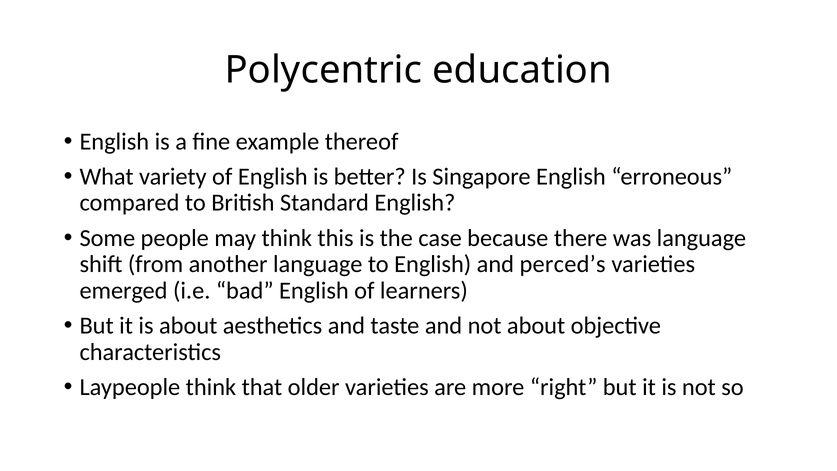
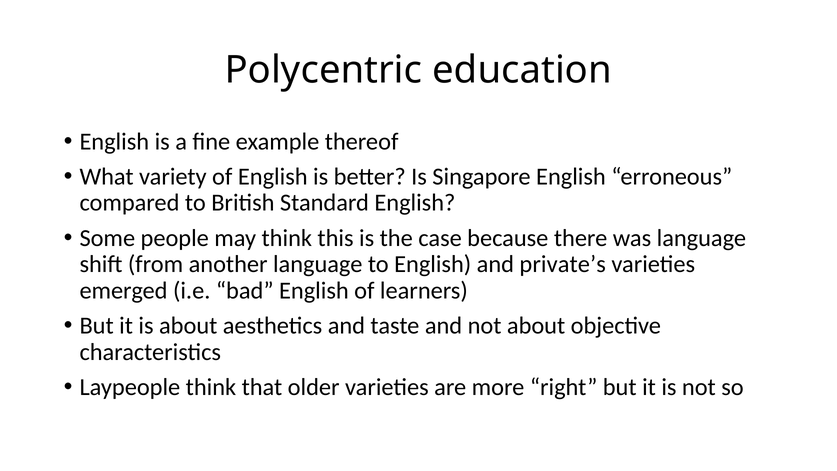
perced’s: perced’s -> private’s (563, 264)
